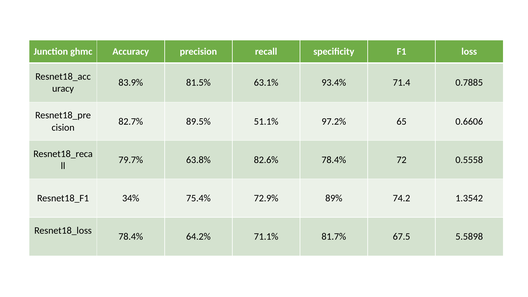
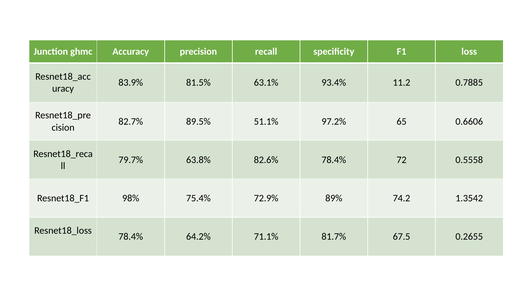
71.4: 71.4 -> 11.2 (402, 83)
34%: 34% -> 98% (131, 198)
5.5898: 5.5898 -> 0.2655 (469, 237)
